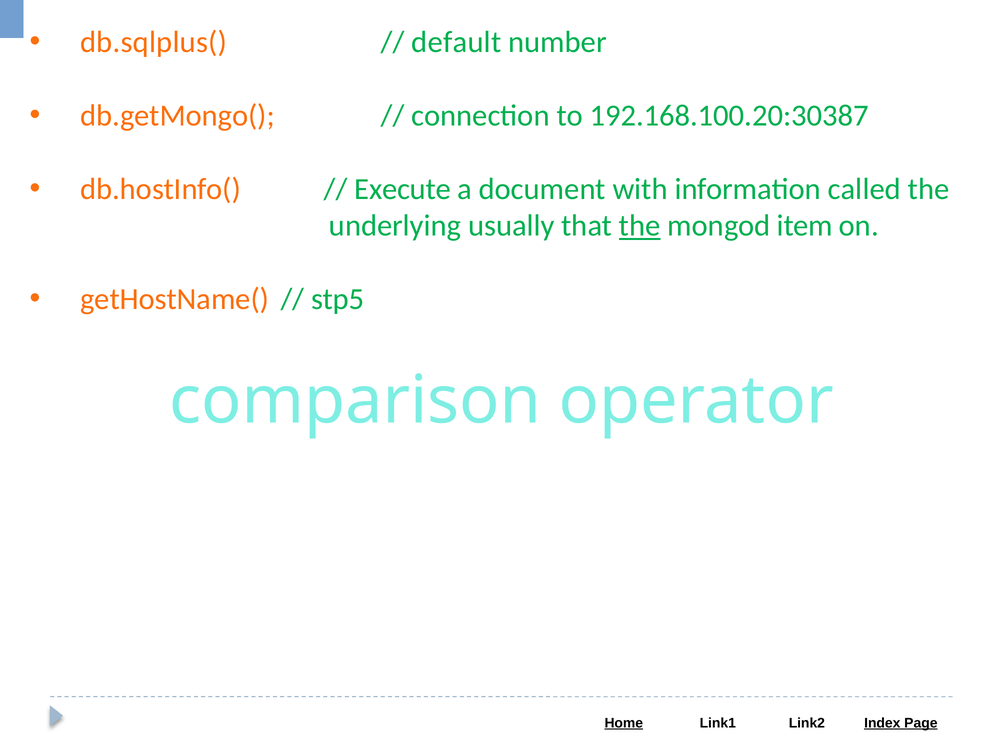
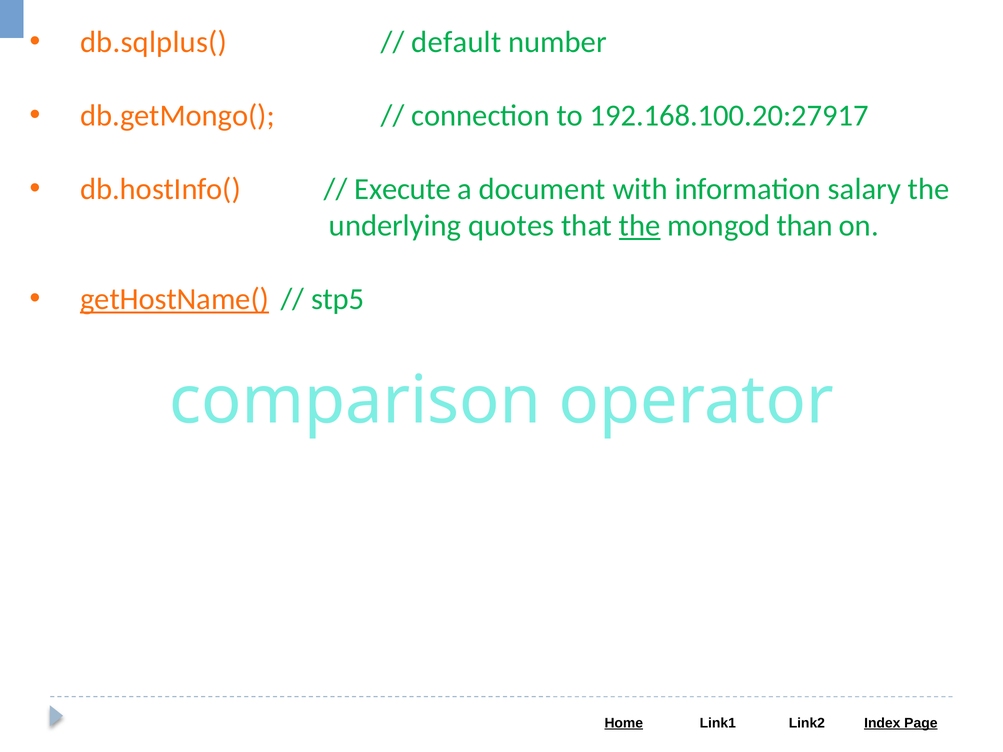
192.168.100.20:30387: 192.168.100.20:30387 -> 192.168.100.20:27917 (729, 116)
called: called -> salary (864, 189)
usually: usually -> quotes (511, 226)
item: item -> than (805, 226)
getHostName( underline: none -> present (175, 299)
